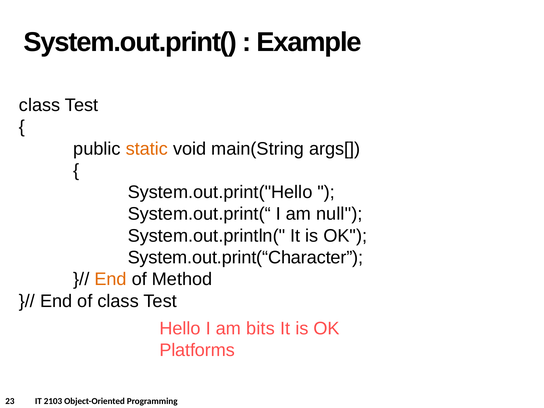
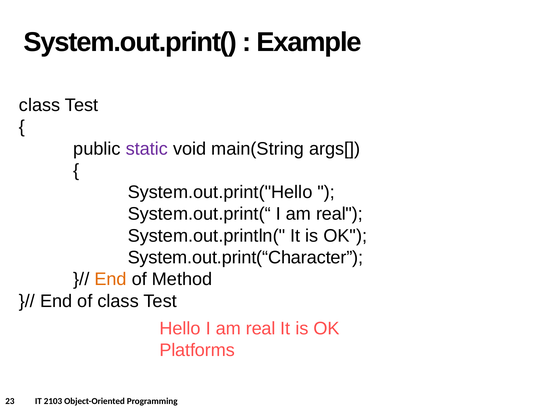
static colour: orange -> purple (147, 149)
System.out.print(“ I am null: null -> real (339, 214)
Hello I am bits: bits -> real (261, 328)
